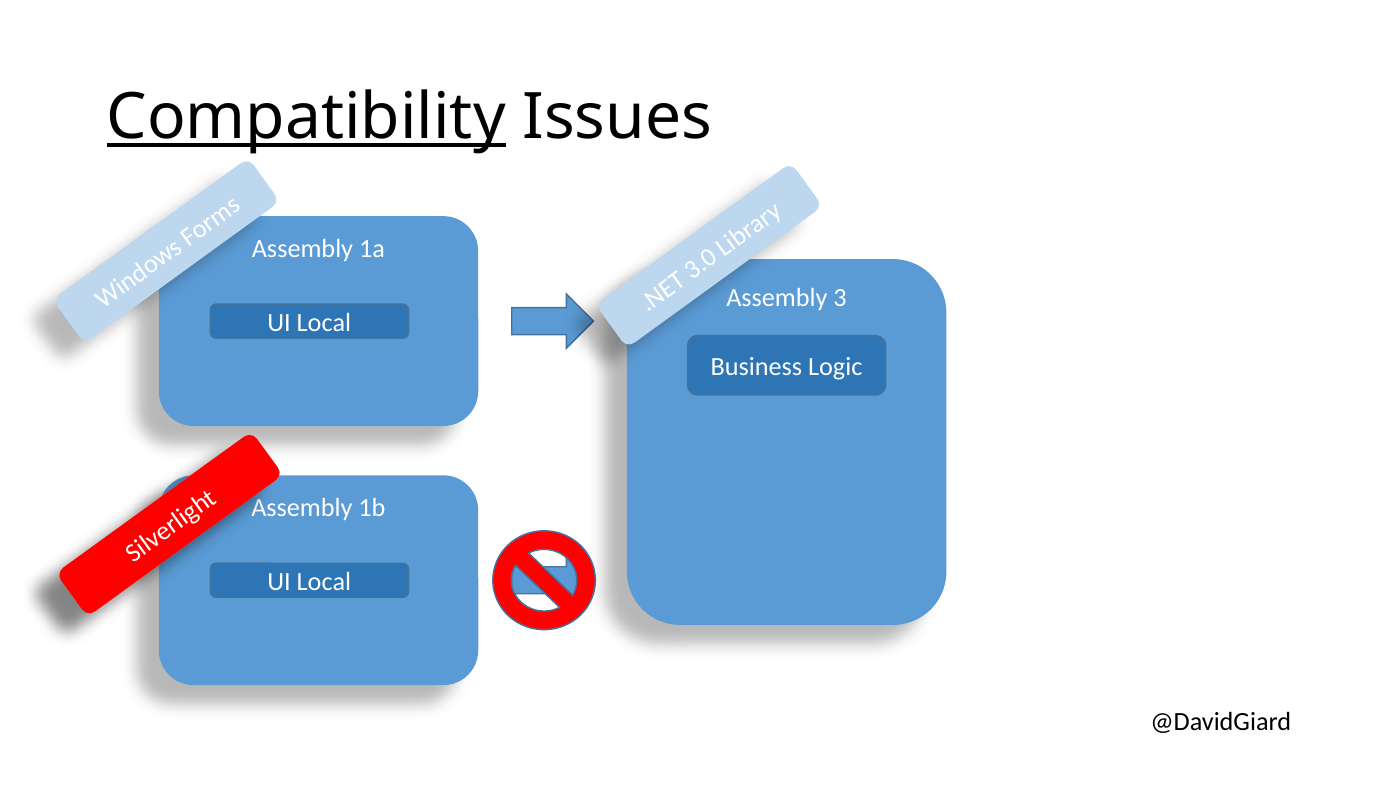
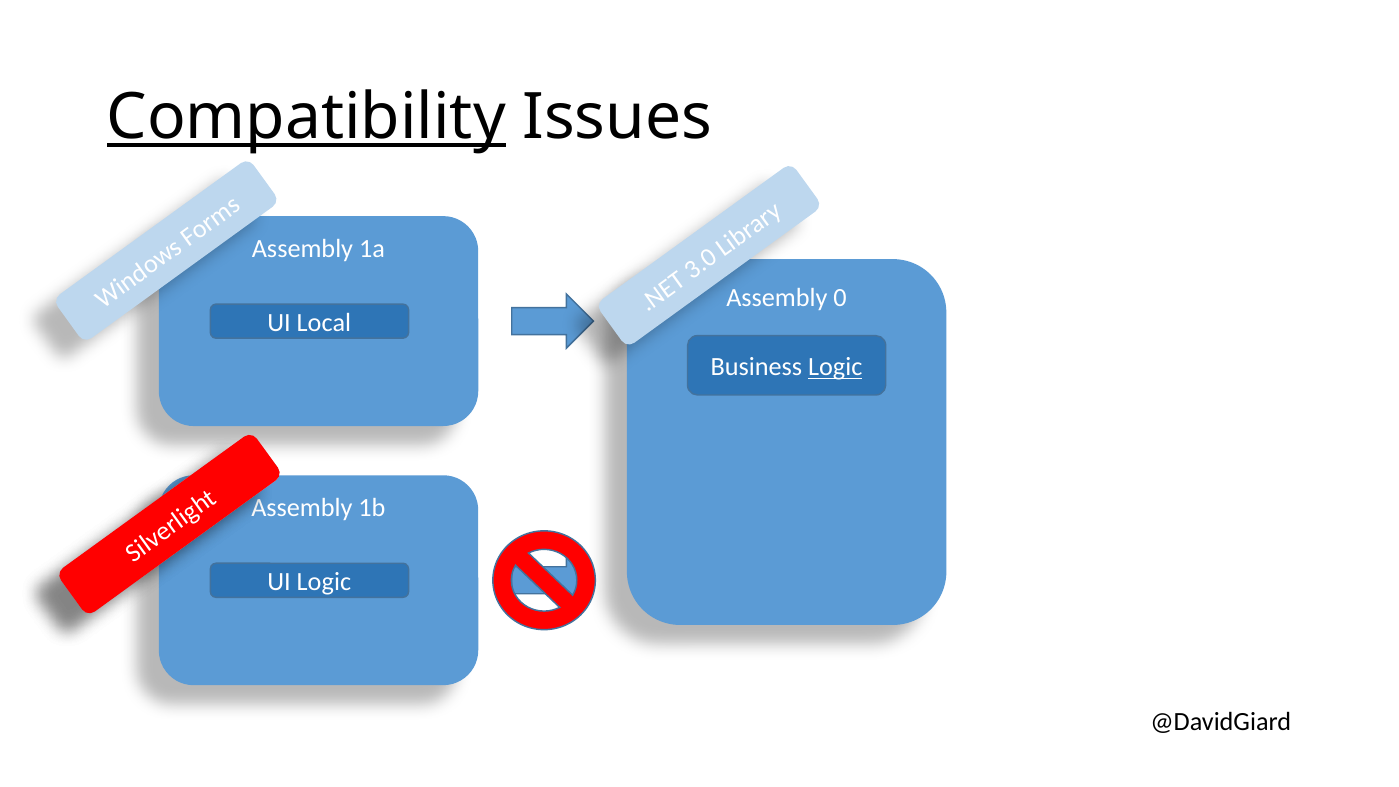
3: 3 -> 0 (840, 297)
Logic underline: none -> present (835, 367)
Local: Local -> Logic (324, 582)
